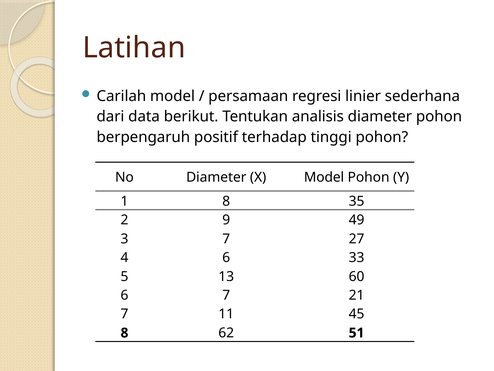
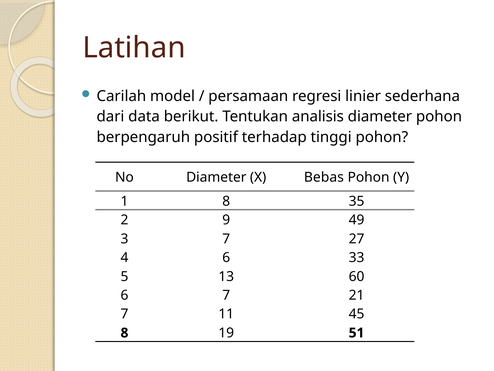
X Model: Model -> Bebas (324, 177)
62: 62 -> 19 (226, 332)
